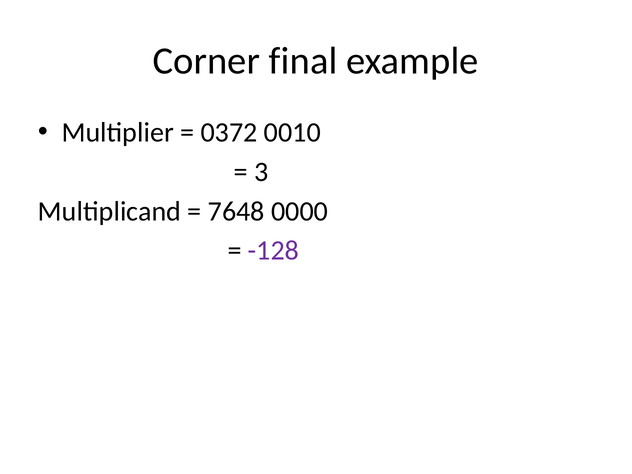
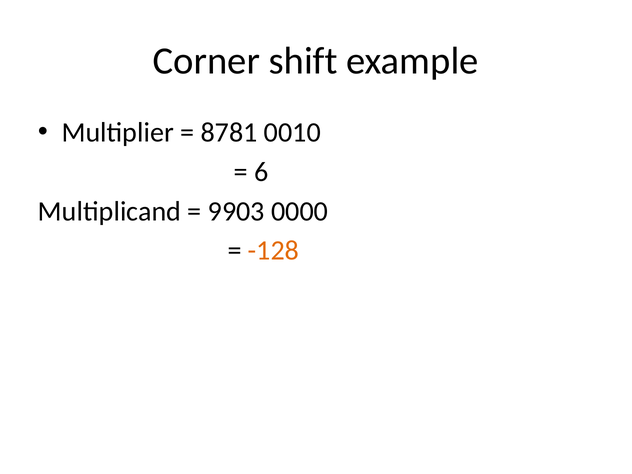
final: final -> shift (303, 61)
0372: 0372 -> 8781 (229, 133)
3: 3 -> 6 (261, 172)
7648: 7648 -> 9903 (236, 211)
-128 colour: purple -> orange (273, 251)
